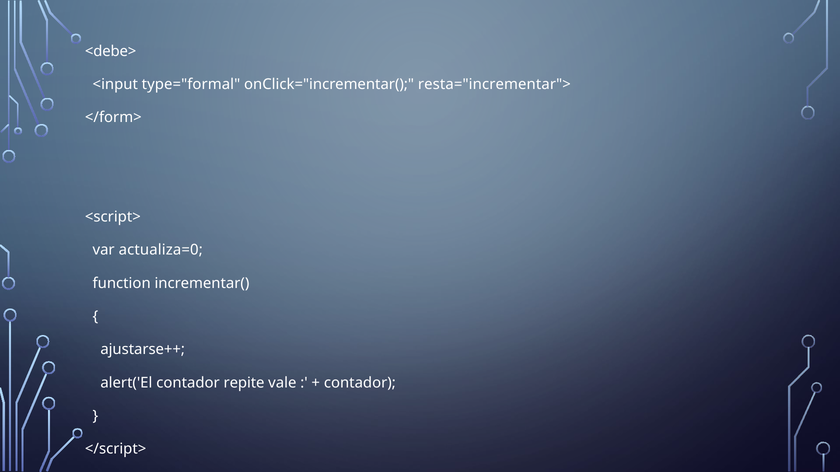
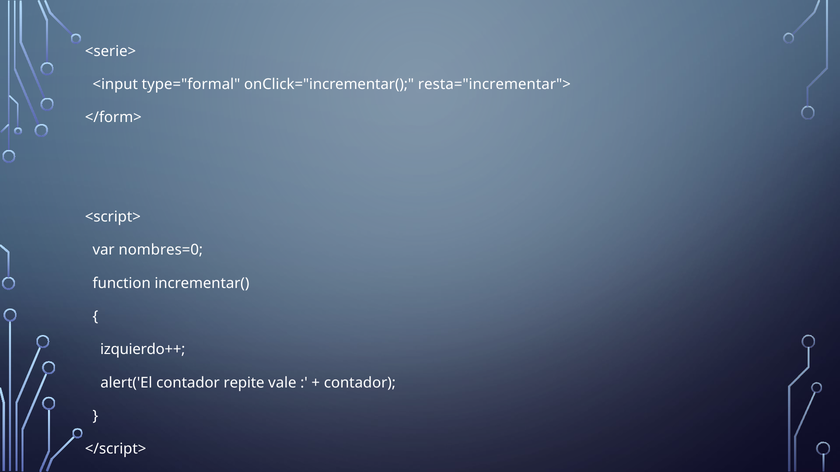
<debe>: <debe> -> <serie> (111, 51)
actualiza=0: actualiza=0 -> nombres=0 (161, 250)
ajustarse++: ajustarse++ -> izquierdo++ (143, 350)
